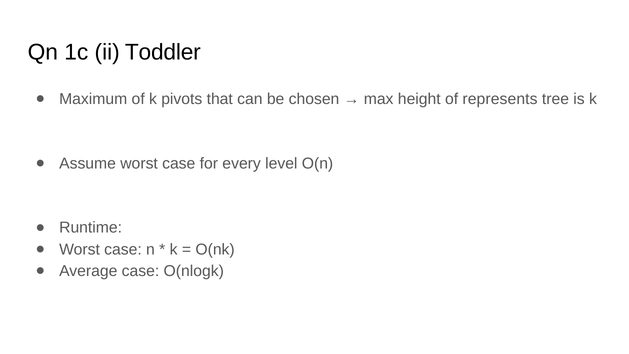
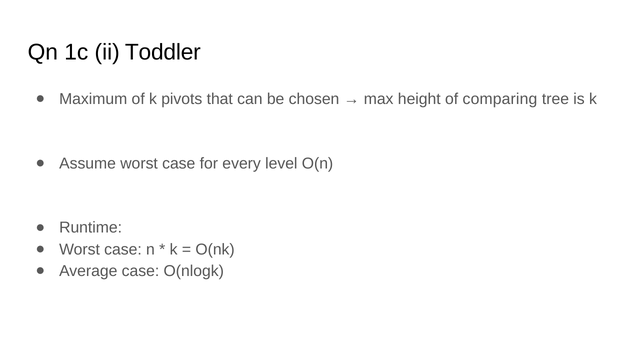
represents: represents -> comparing (500, 99)
